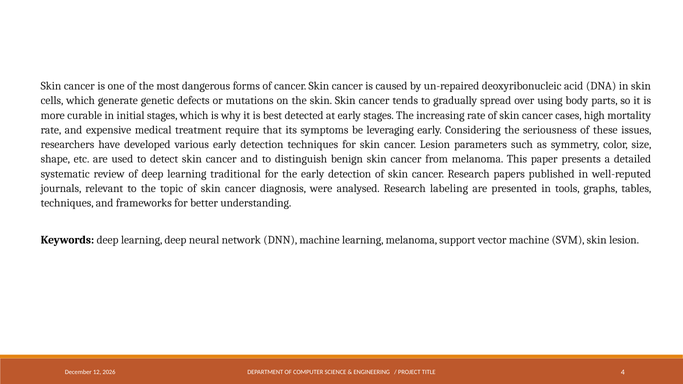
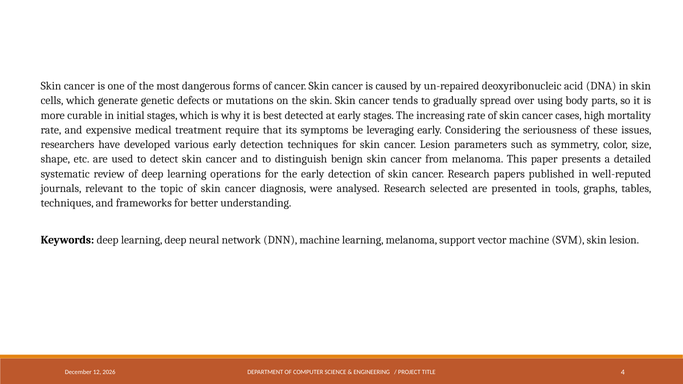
traditional: traditional -> operations (236, 174)
labeling: labeling -> selected (449, 188)
